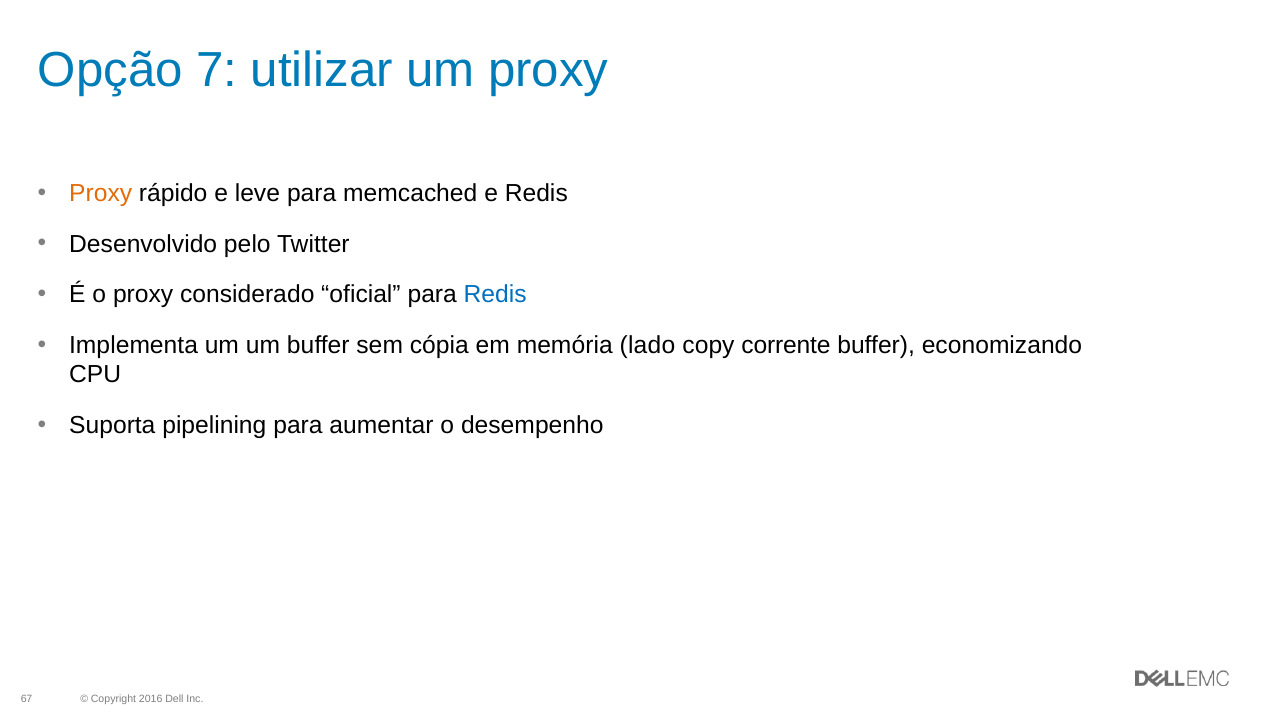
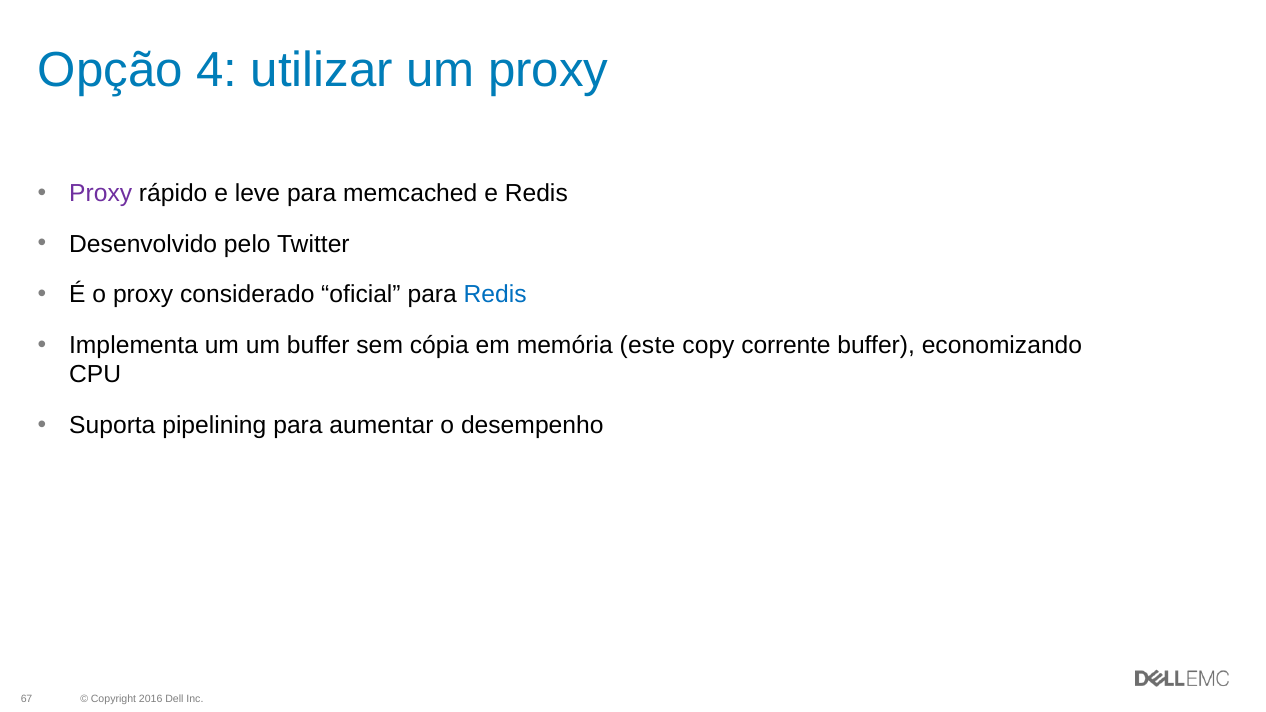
7: 7 -> 4 (217, 70)
Proxy colour: orange -> purple (101, 193)
lado: lado -> este (647, 345)
